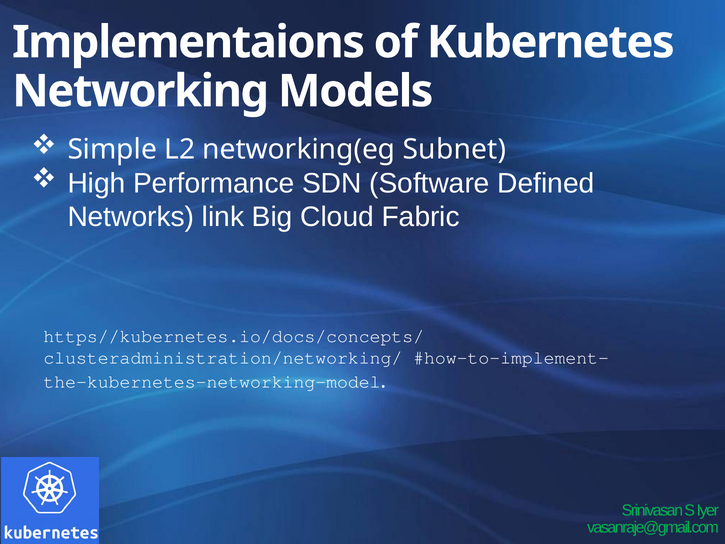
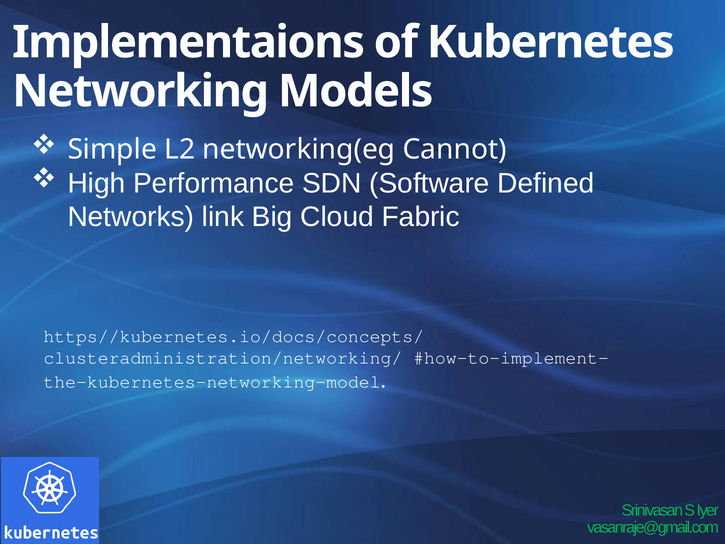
Subnet: Subnet -> Cannot (455, 149)
